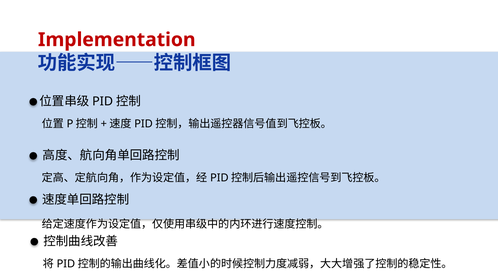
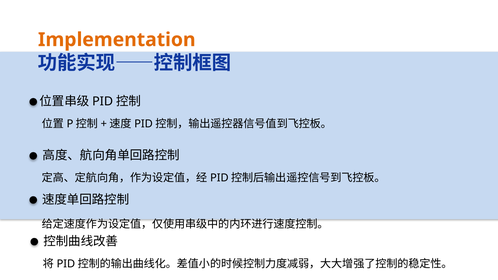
Implementation colour: red -> orange (117, 40)
